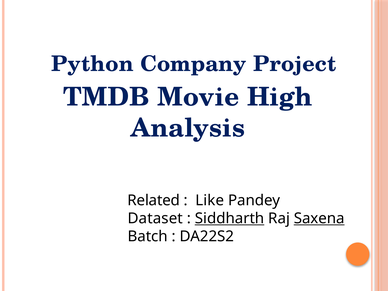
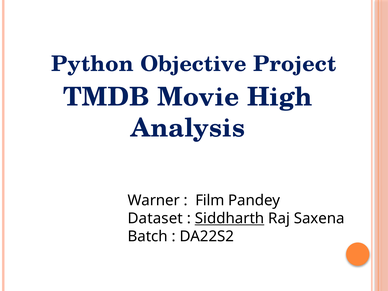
Company: Company -> Objective (193, 64)
Related: Related -> Warner (154, 200)
Like: Like -> Film (210, 200)
Saxena underline: present -> none (319, 218)
